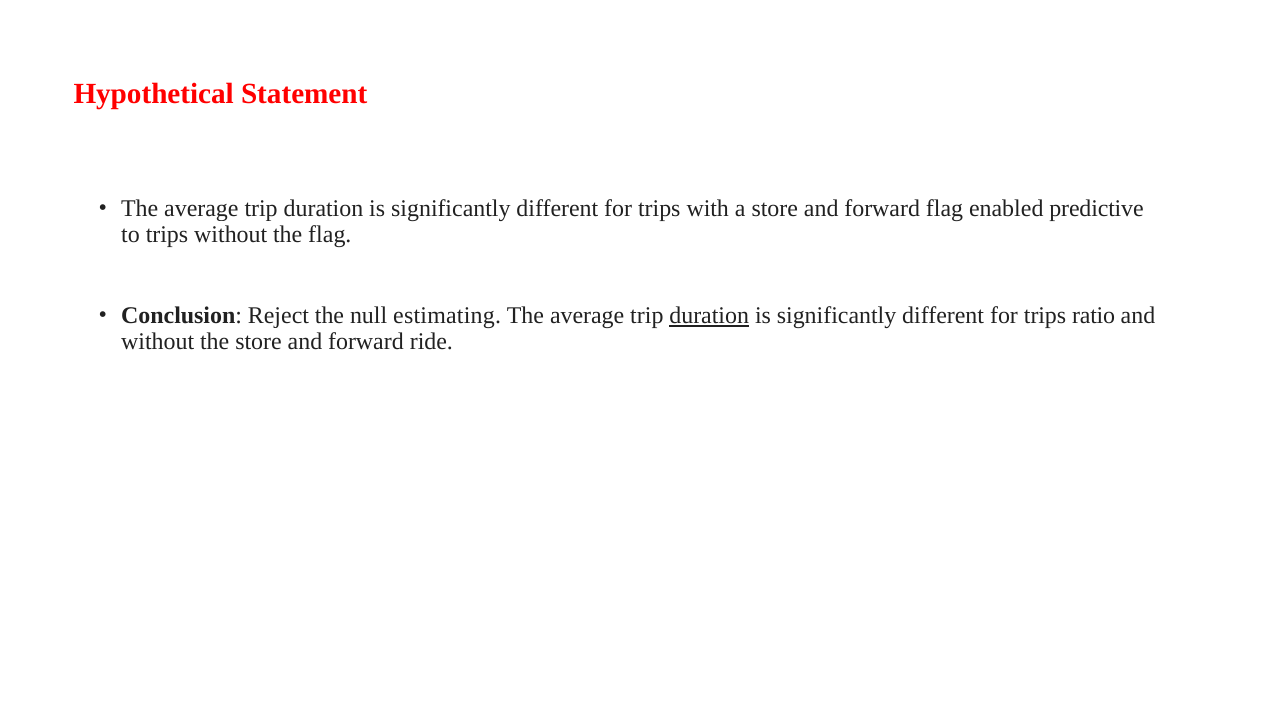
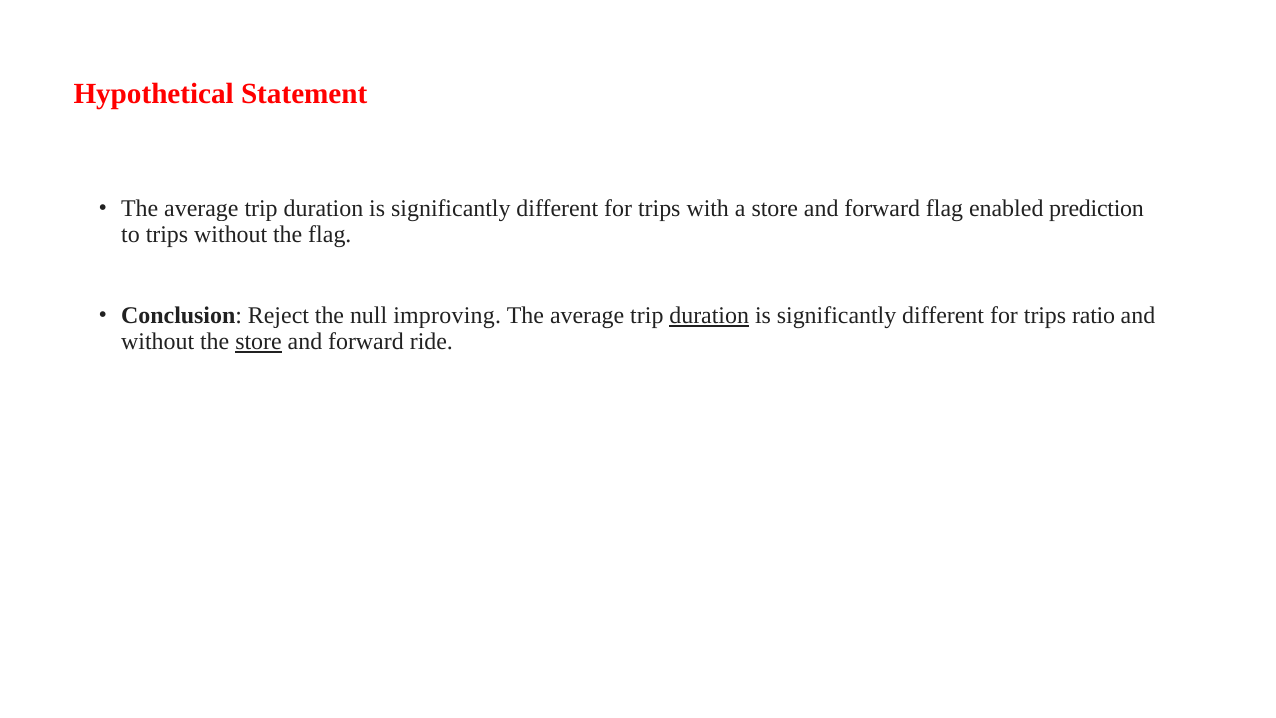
predictive: predictive -> prediction (1097, 209)
estimating: estimating -> improving (447, 316)
store underline: none -> present (258, 342)
